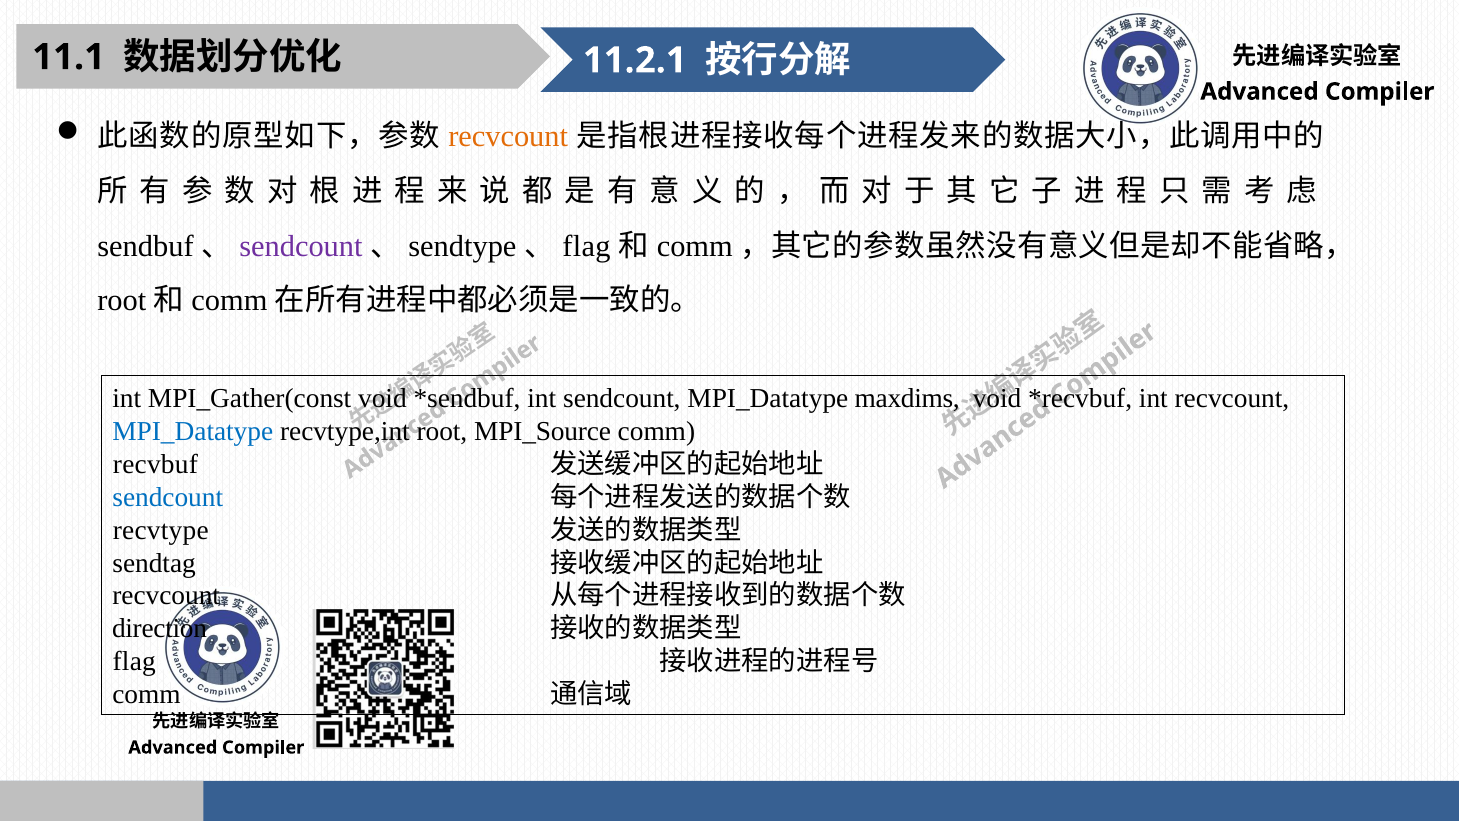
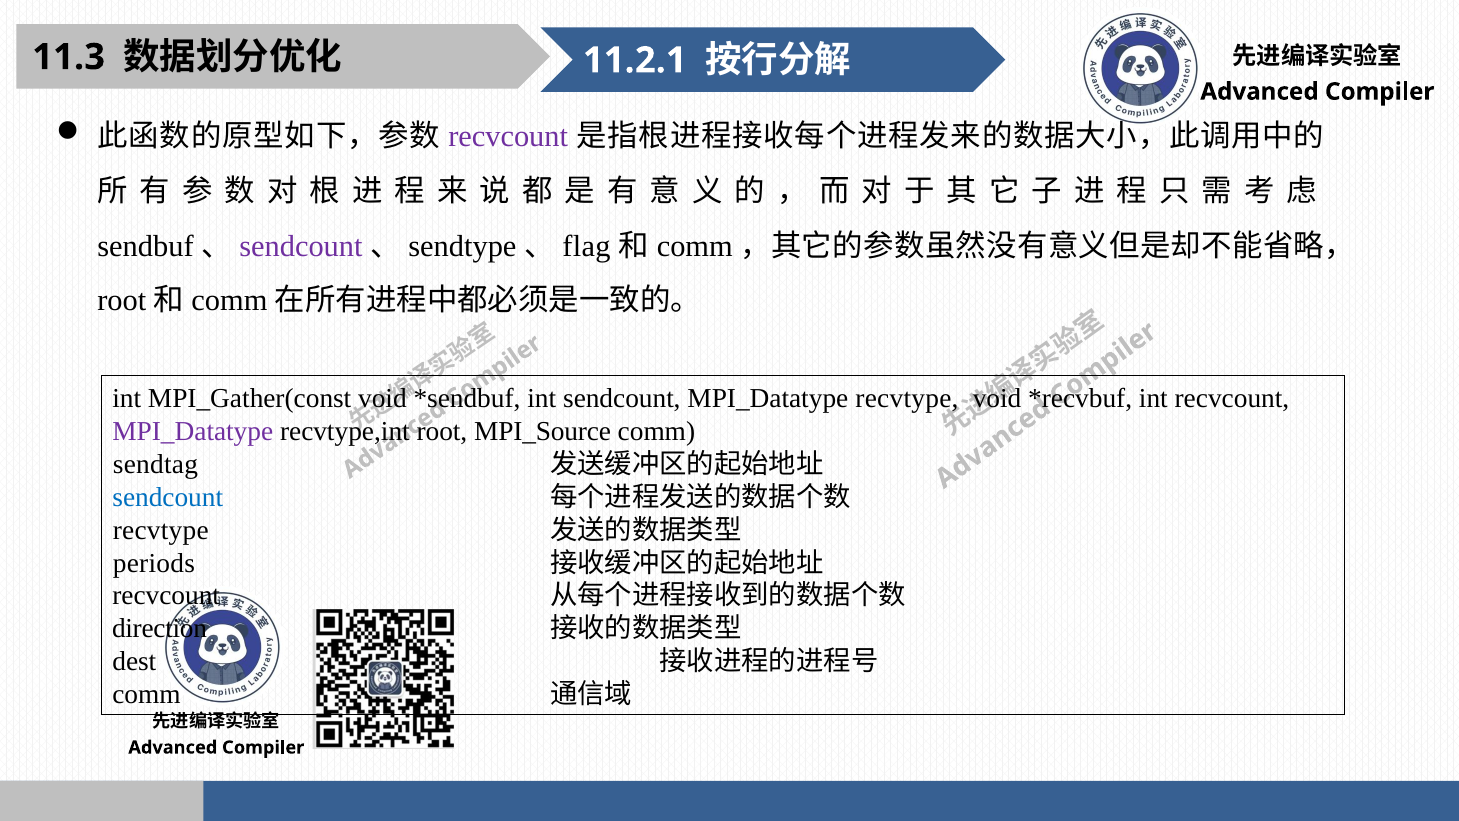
11.1: 11.1 -> 11.3 (69, 57)
recvcount colour: orange -> purple (508, 137)
MPI_Datatype maxdims: maxdims -> recvtype (907, 399)
MPI_Datatype colour: blue -> purple (193, 431)
recvbuf: recvbuf -> sendtag (155, 464)
sendtag: sendtag -> periods (154, 563)
flag: flag -> dest (134, 661)
